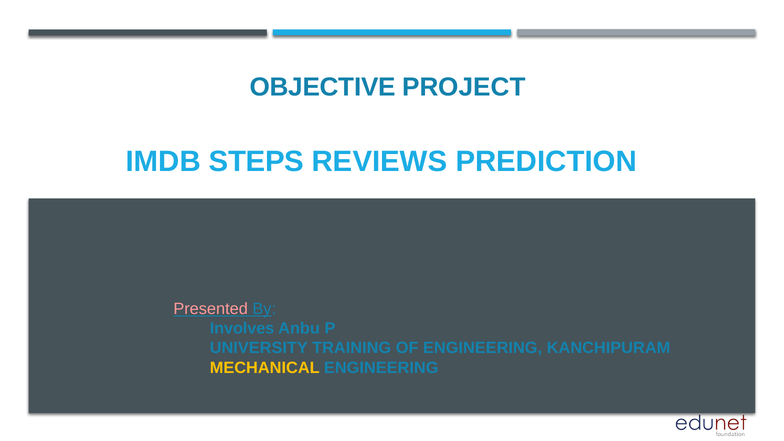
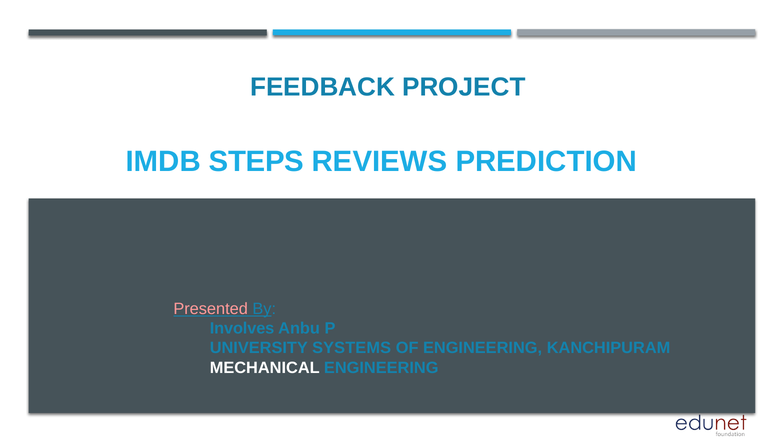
OBJECTIVE: OBJECTIVE -> FEEDBACK (323, 87)
TRAINING: TRAINING -> SYSTEMS (352, 348)
MECHANICAL colour: yellow -> white (265, 368)
